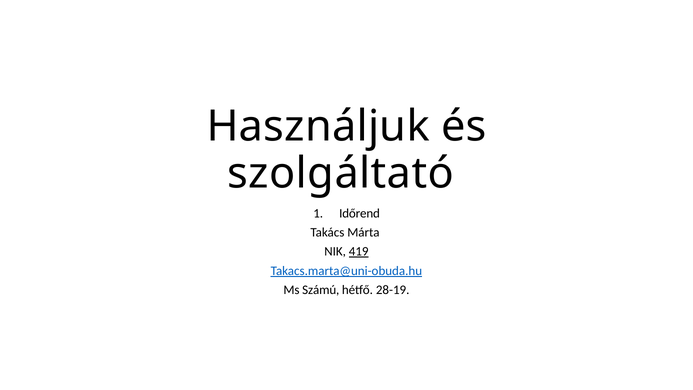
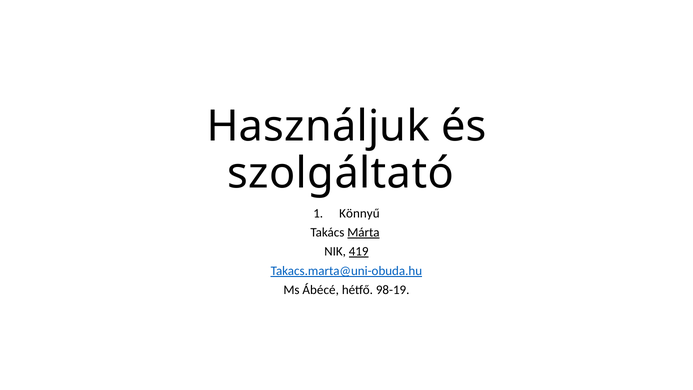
Időrend: Időrend -> Könnyű (359, 213)
Márta underline: none -> present (363, 232)
Számú: Számú -> Ábécé (321, 290)
28-19: 28-19 -> 98-19 (393, 290)
